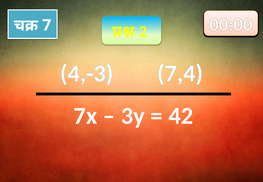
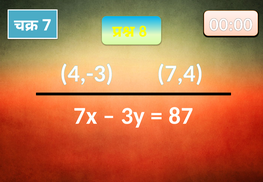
2: 2 -> 8 (143, 31)
42: 42 -> 87 (181, 116)
